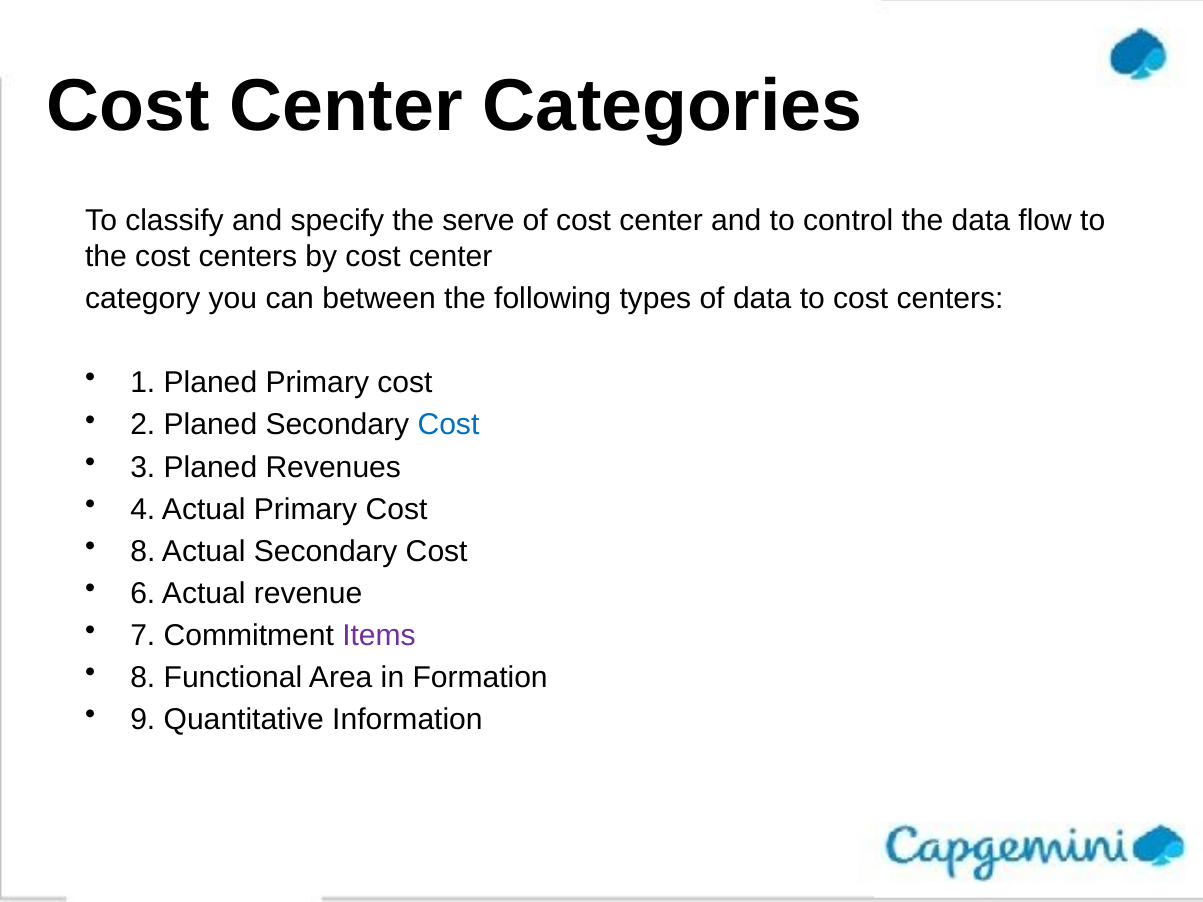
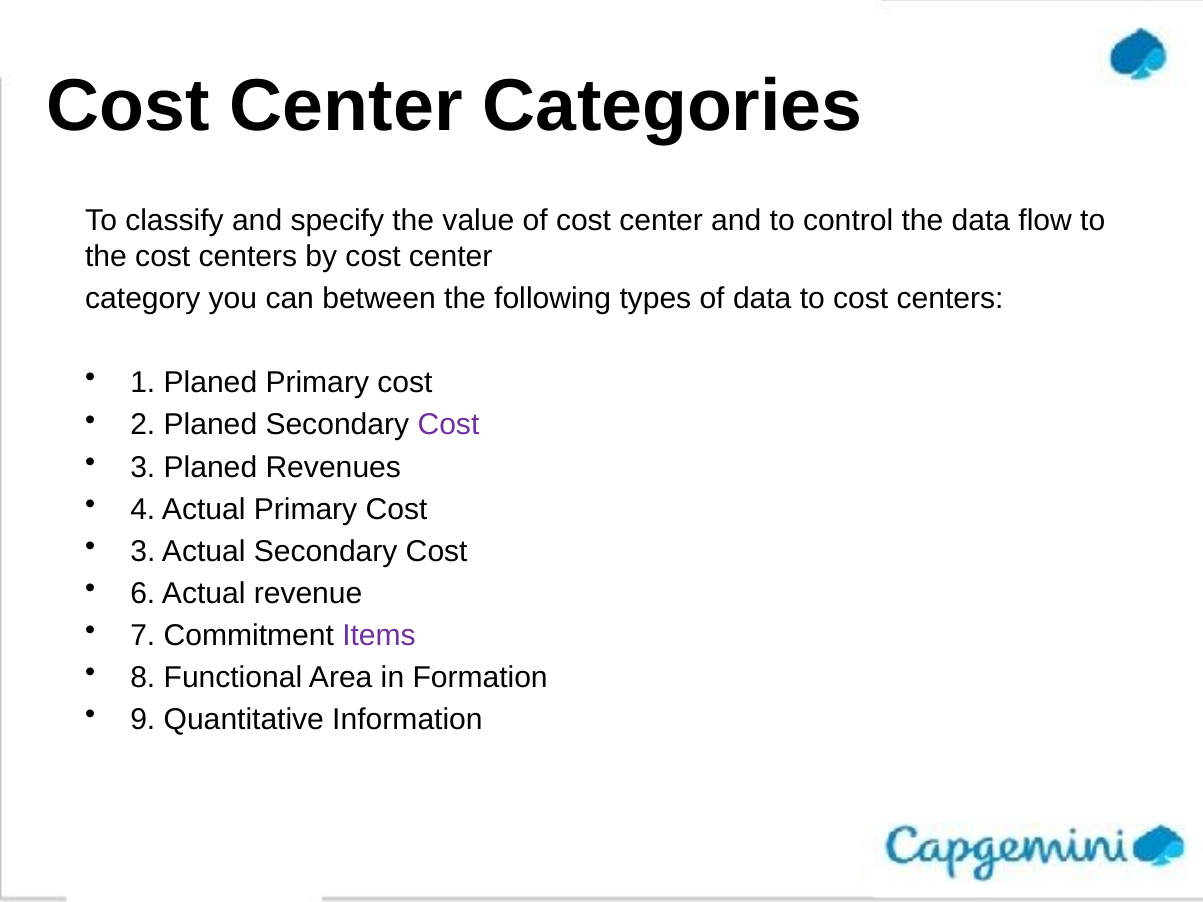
serve: serve -> value (478, 221)
Cost colour: blue -> purple (448, 425)
8: 8 -> 3 (143, 551)
